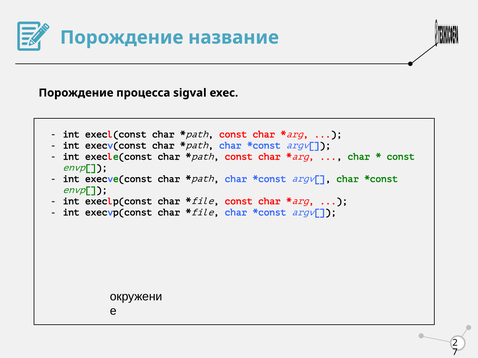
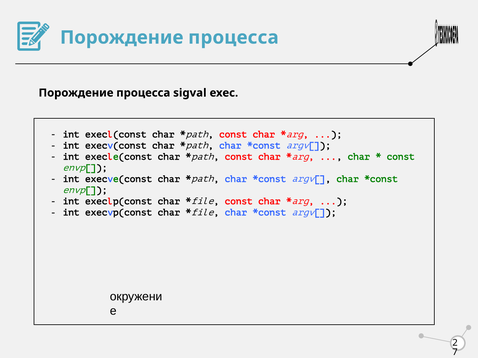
название: название -> процесса (233, 38)
